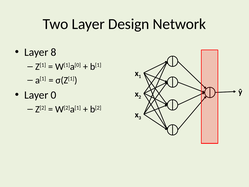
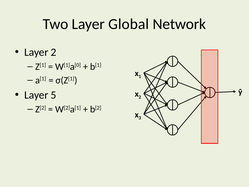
Design: Design -> Global (129, 24)
Layer 8: 8 -> 2 (54, 52)
0: 0 -> 5 (54, 95)
